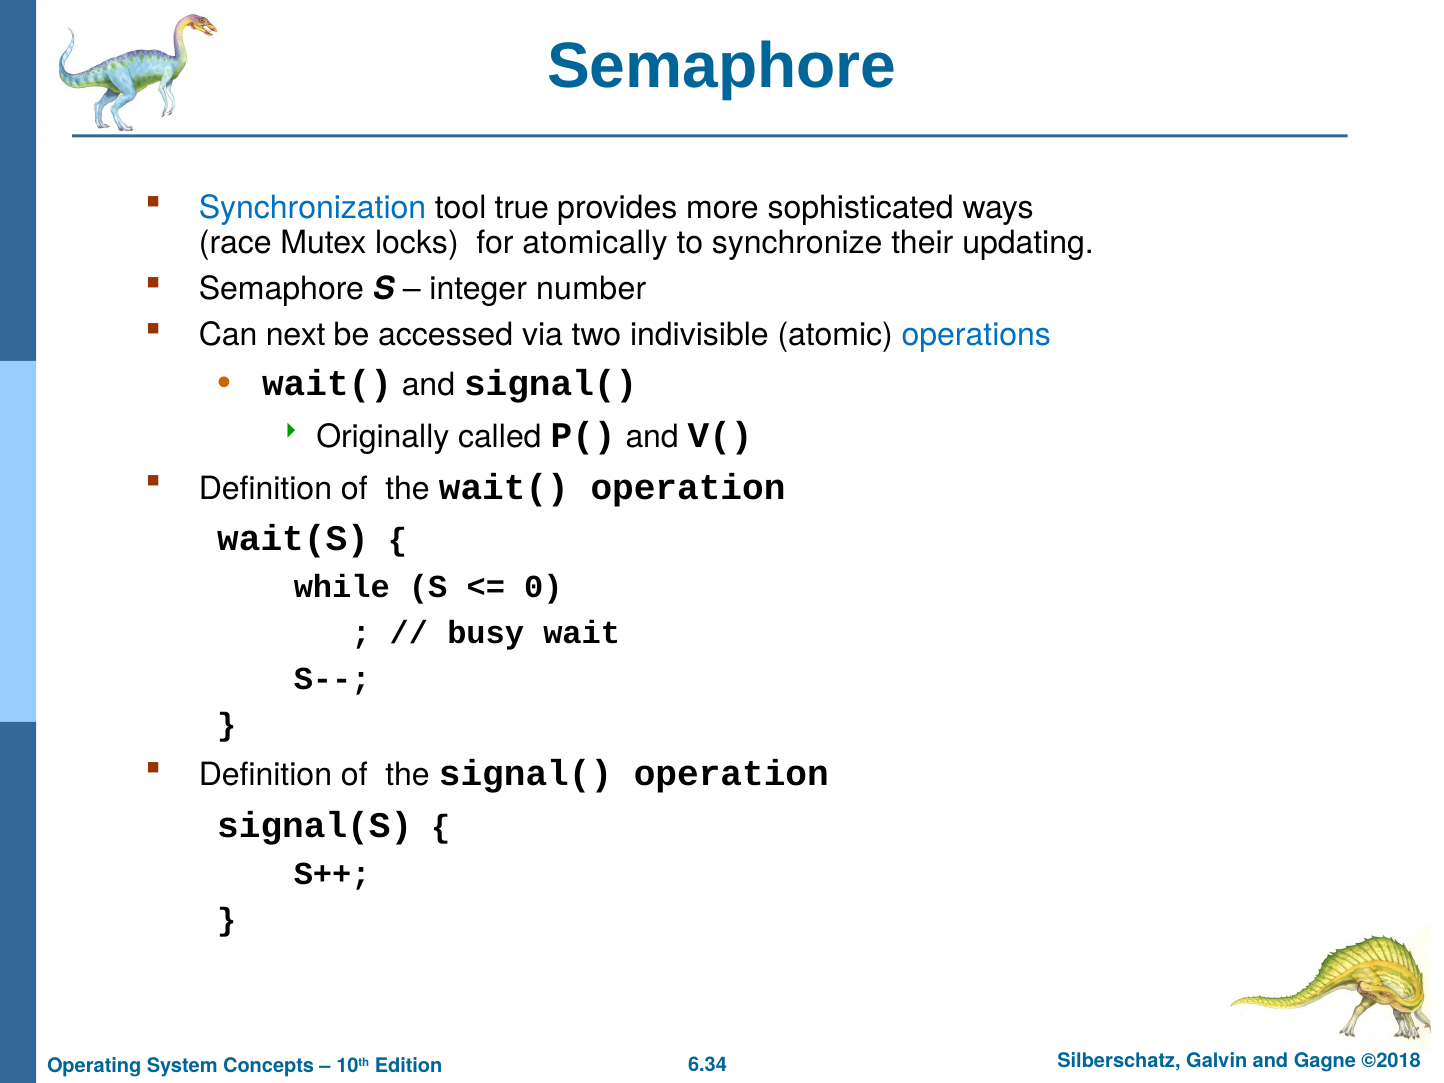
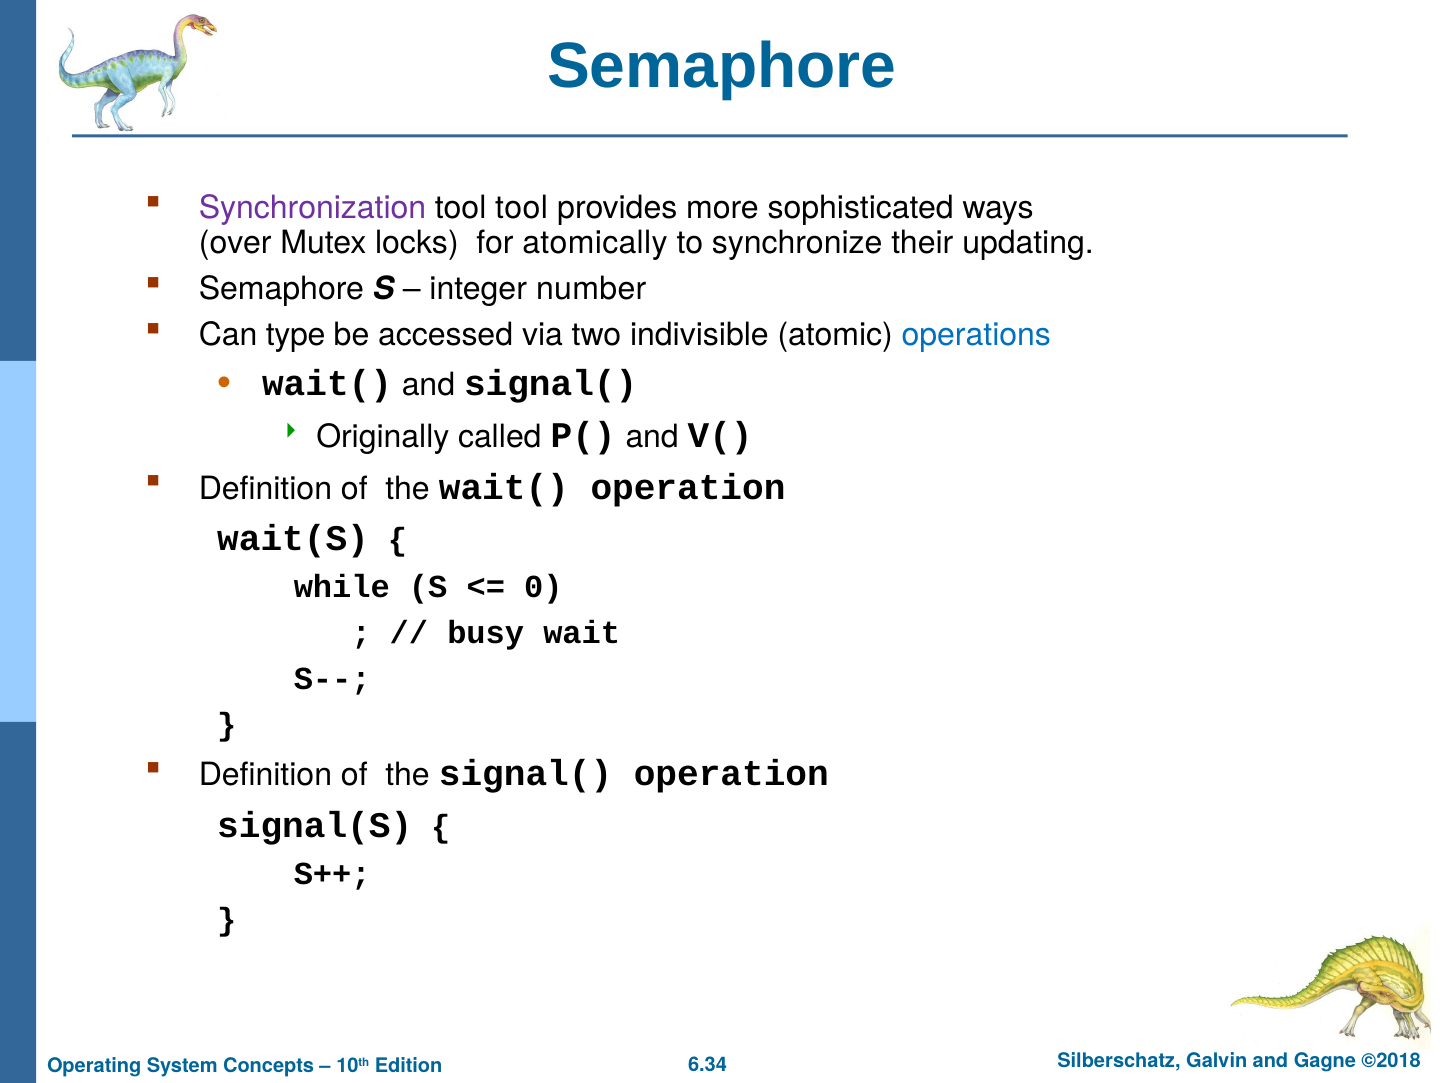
Synchronization colour: blue -> purple (313, 208)
tool true: true -> tool (522, 208)
race: race -> over (235, 243)
next: next -> type (296, 334)
